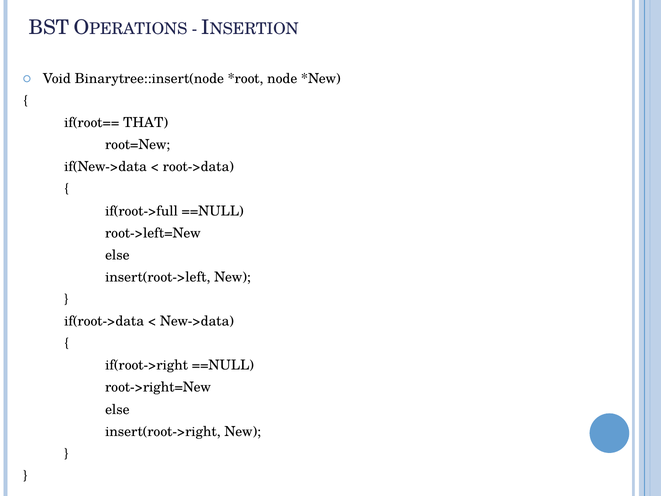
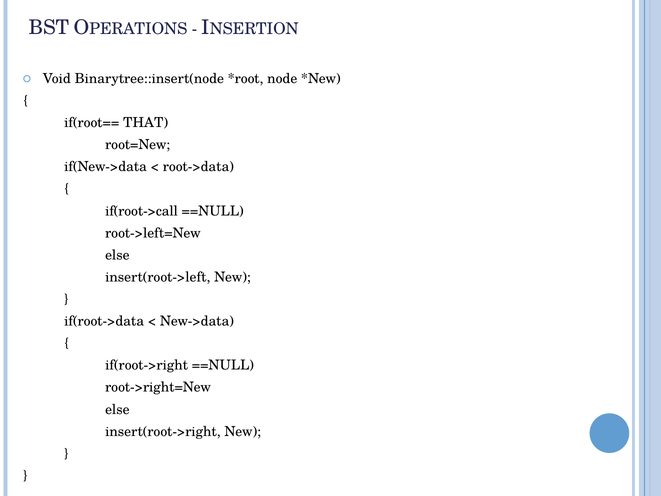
if(root->full: if(root->full -> if(root->call (142, 211)
